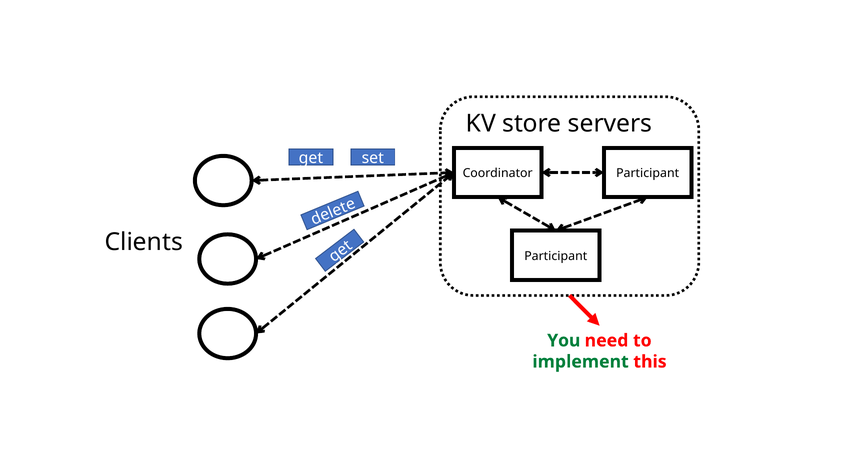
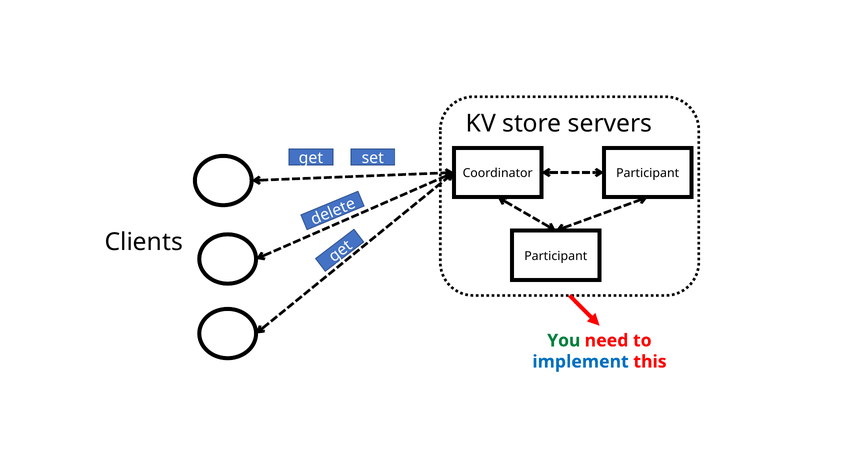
implement colour: green -> blue (581, 362)
